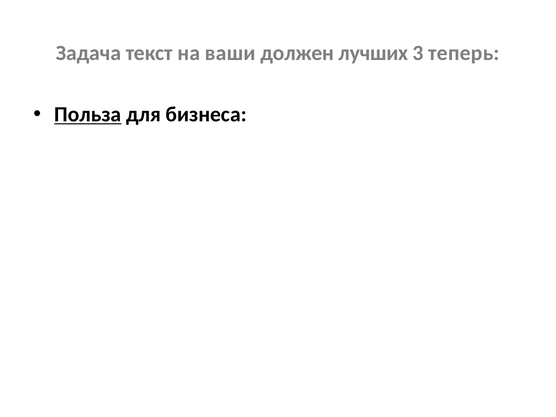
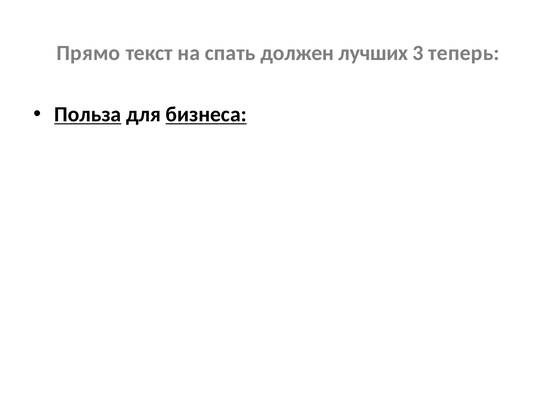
Задача: Задача -> Прямо (88, 53)
ваши: ваши -> спать (230, 53)
бизнеса underline: none -> present (206, 115)
